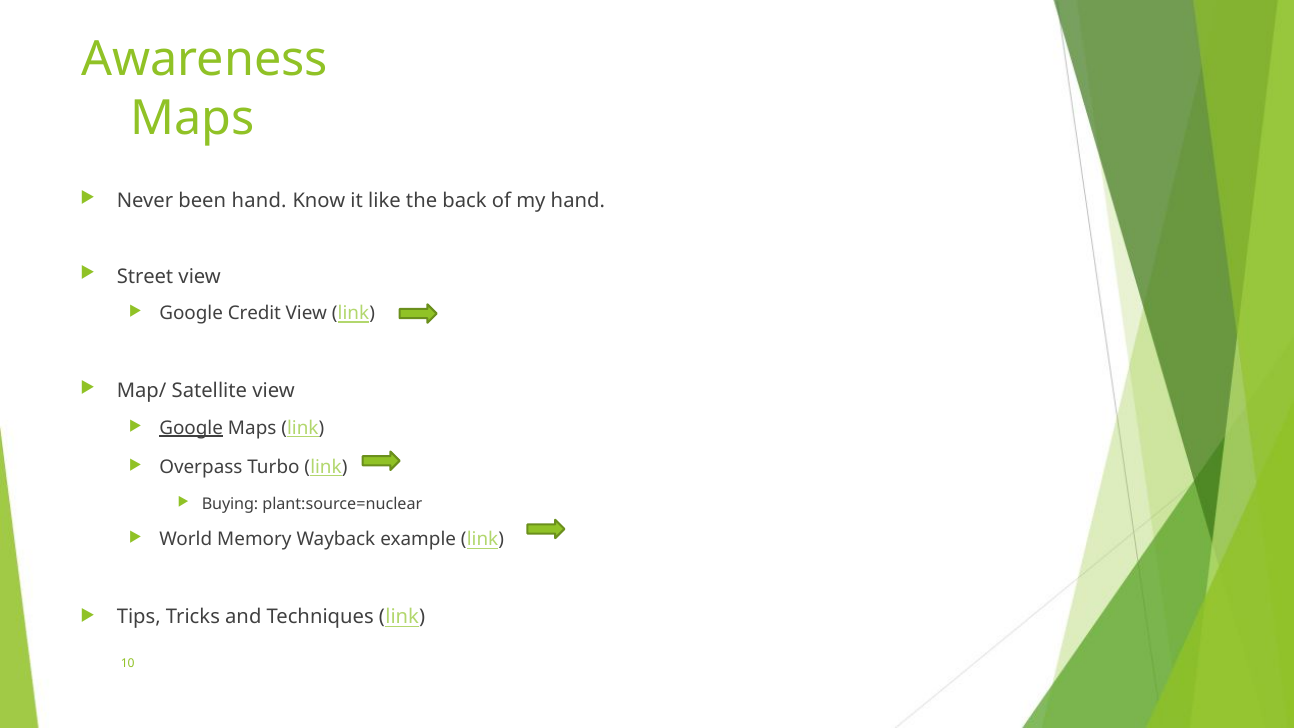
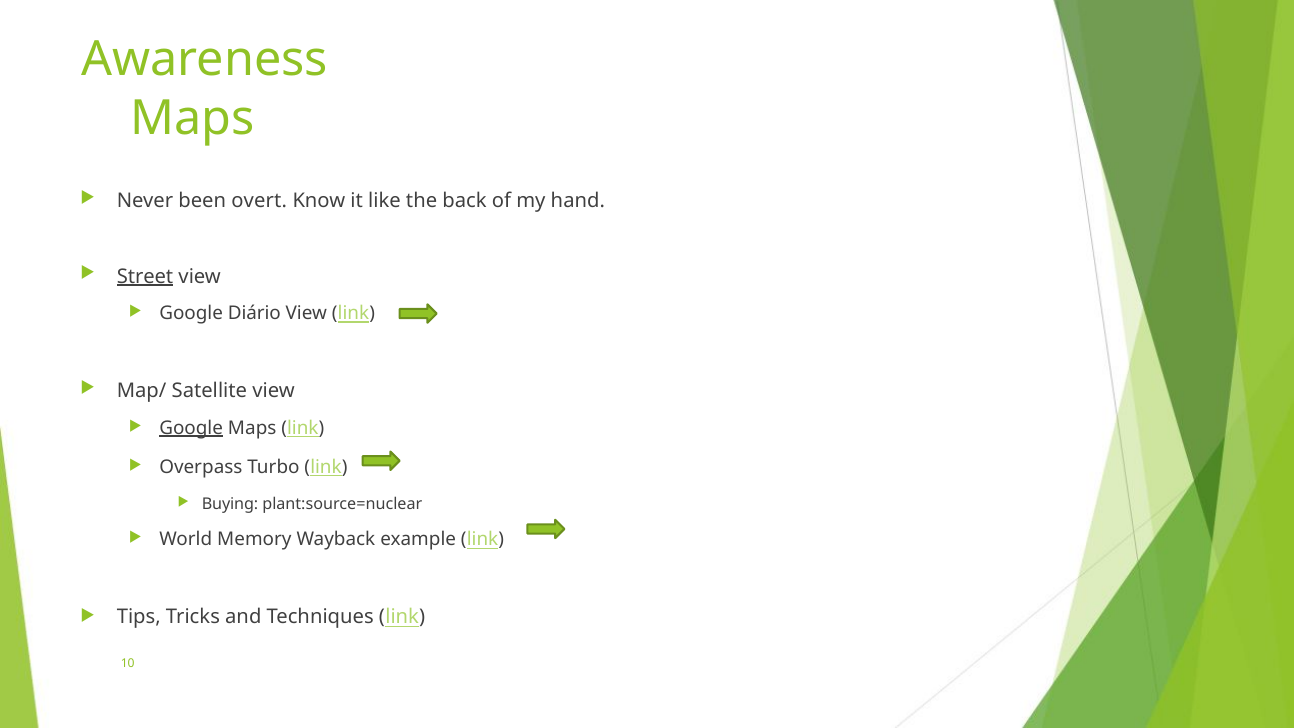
been hand: hand -> overt (259, 201)
Street underline: none -> present (145, 276)
Credit: Credit -> Diário (254, 313)
